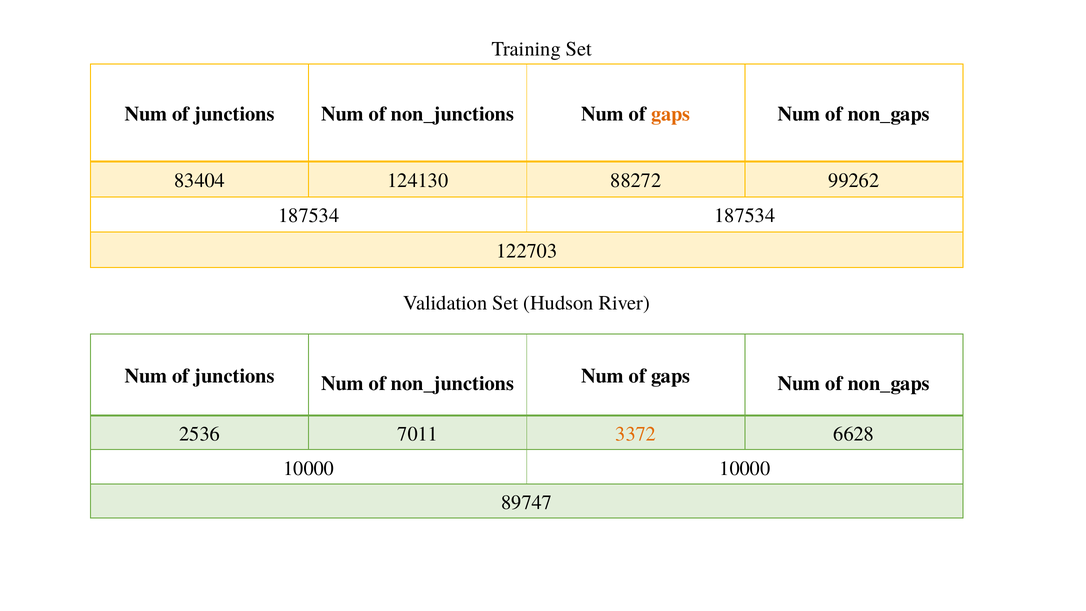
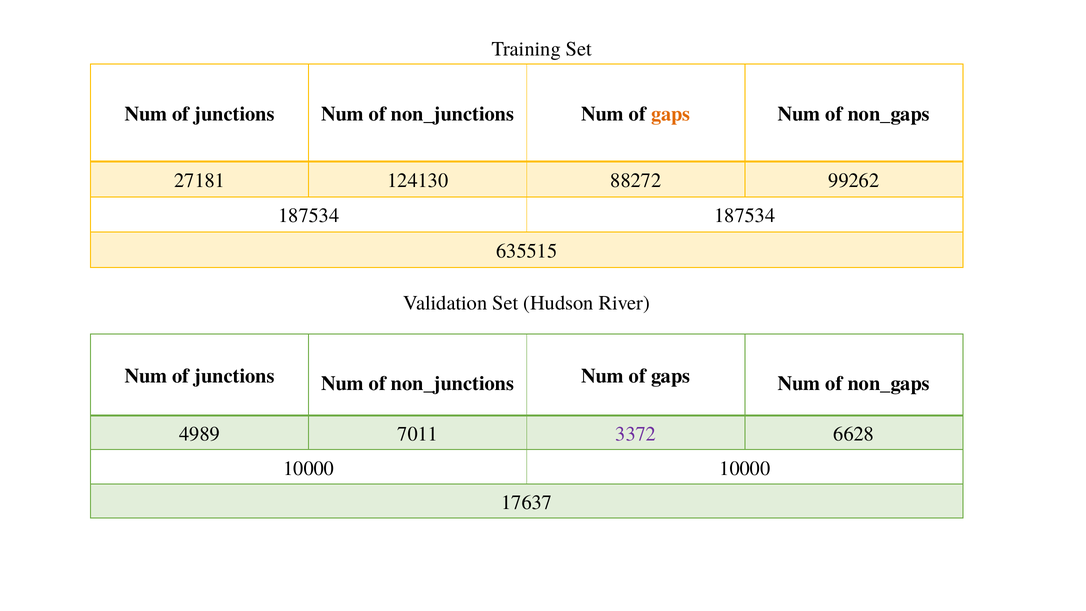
83404: 83404 -> 27181 (200, 180)
122703: 122703 -> 635515 (527, 251)
2536: 2536 -> 4989 (200, 434)
3372 colour: orange -> purple (636, 434)
89747: 89747 -> 17637 (527, 503)
